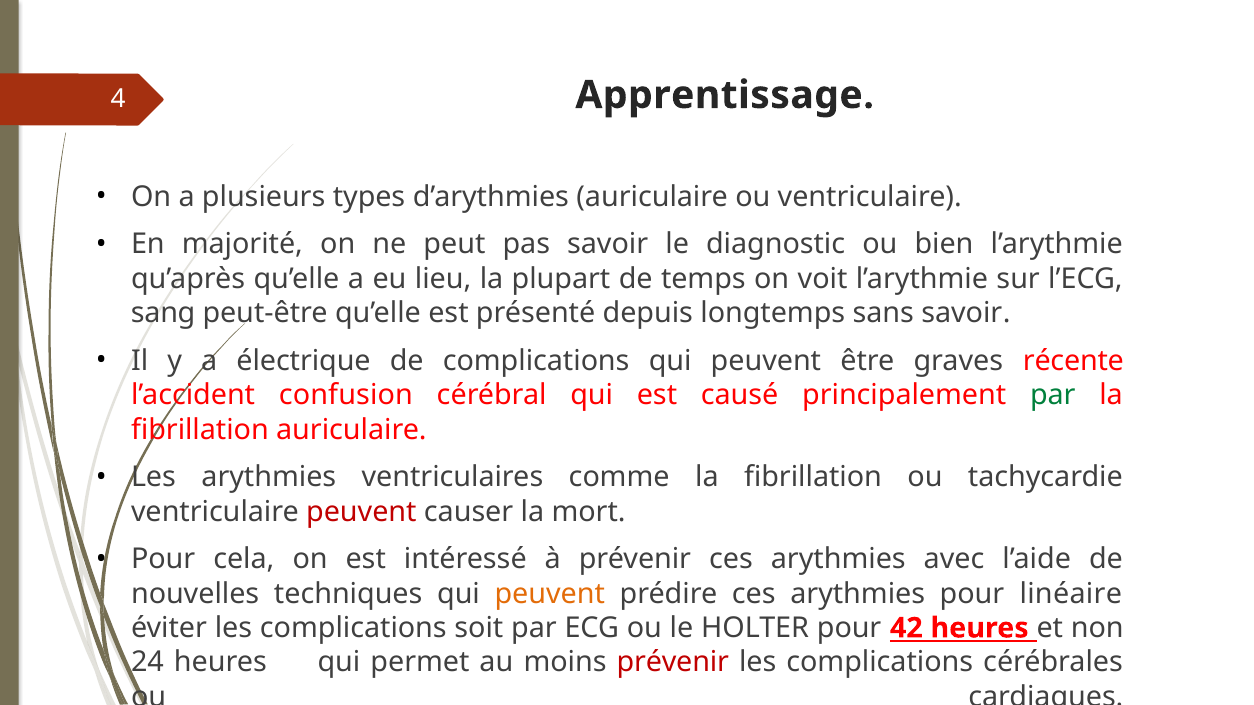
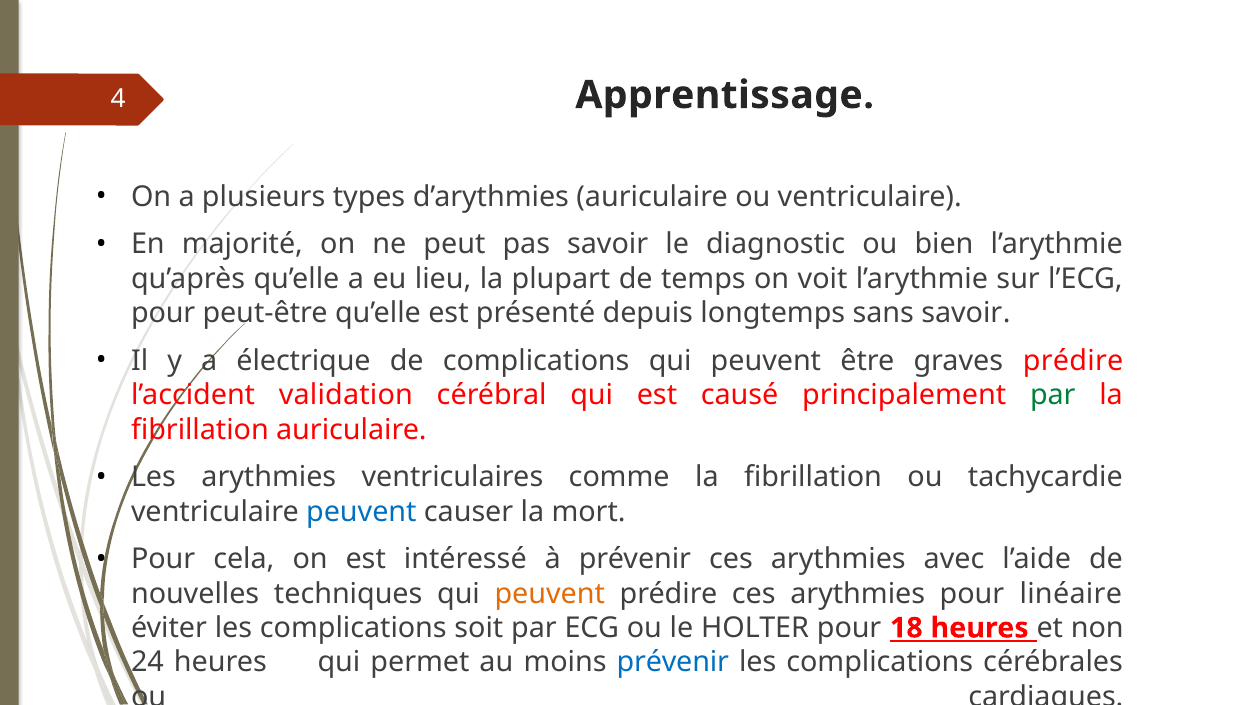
sang: sang -> pour (163, 313)
graves récente: récente -> prédire (1073, 361)
confusion: confusion -> validation (346, 395)
peuvent colour: red -> blue (361, 512)
42: 42 -> 18 (906, 628)
prévenir colour: red -> blue (673, 663)
